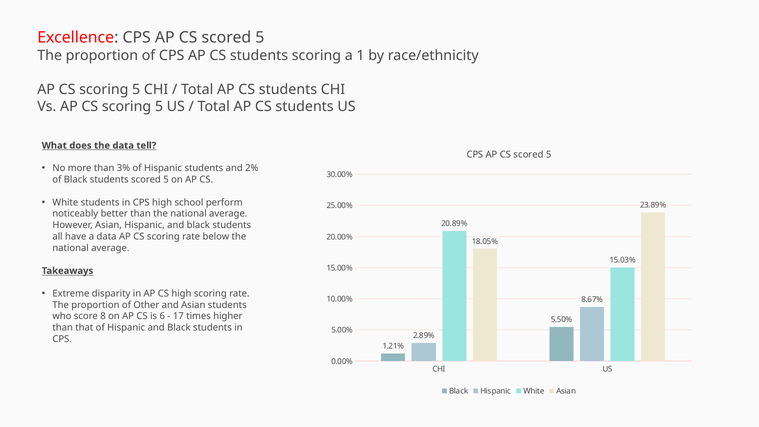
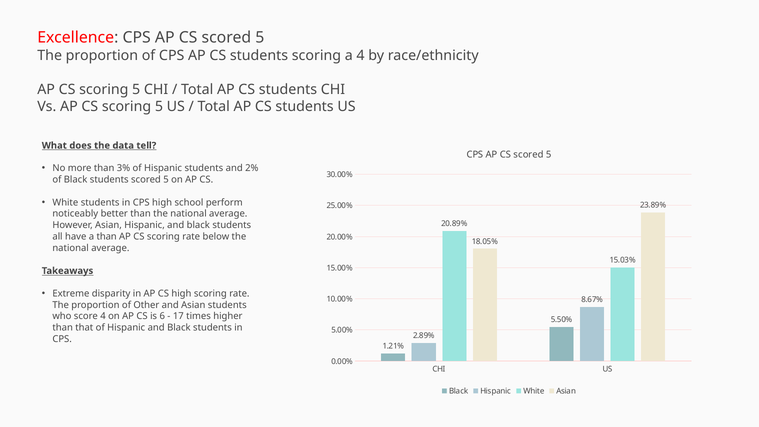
a 1: 1 -> 4 (361, 55)
a data: data -> than (107, 237)
score 8: 8 -> 4 (103, 316)
